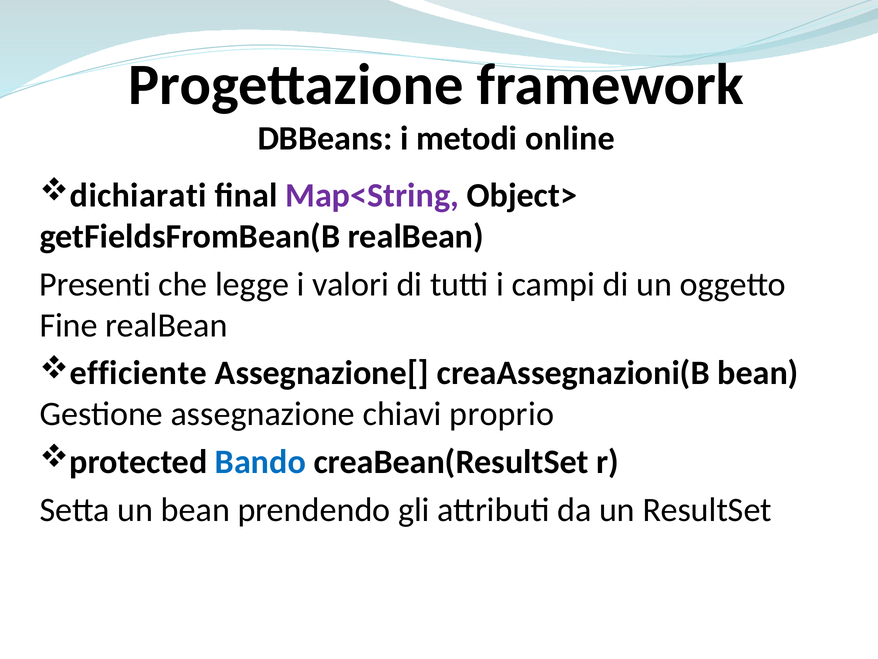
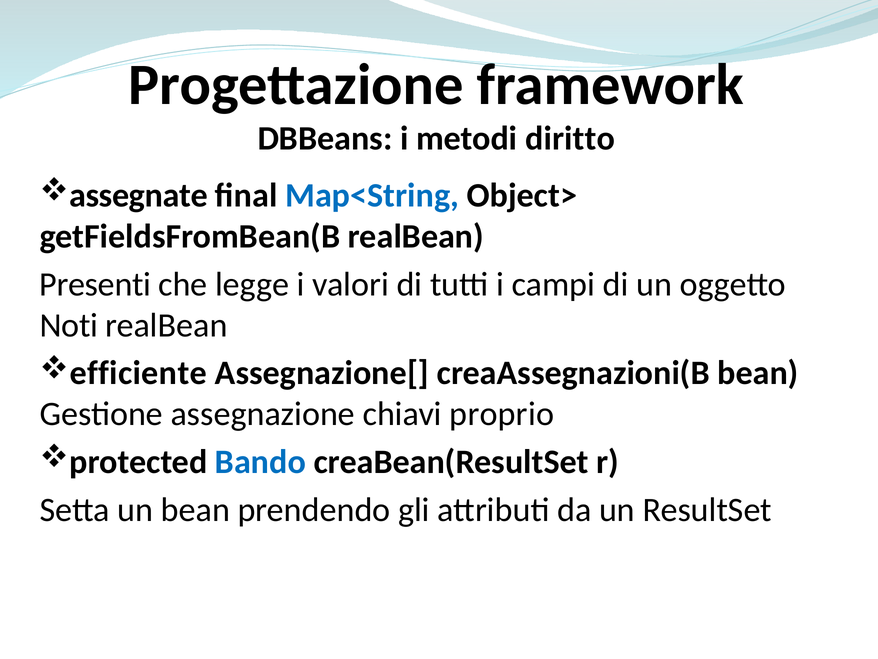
online: online -> diritto (570, 139)
dichiarati: dichiarati -> assegnate (139, 195)
Map<String colour: purple -> blue (372, 195)
Fine: Fine -> Noti (69, 325)
